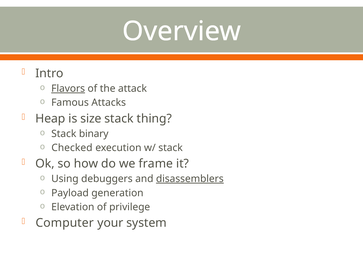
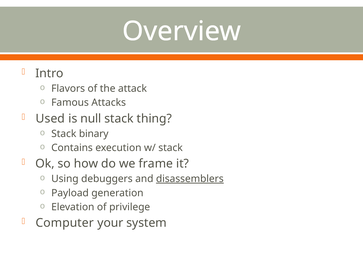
Flavors underline: present -> none (68, 89)
Heap: Heap -> Used (50, 119)
size: size -> null (91, 119)
Checked: Checked -> Contains (72, 148)
